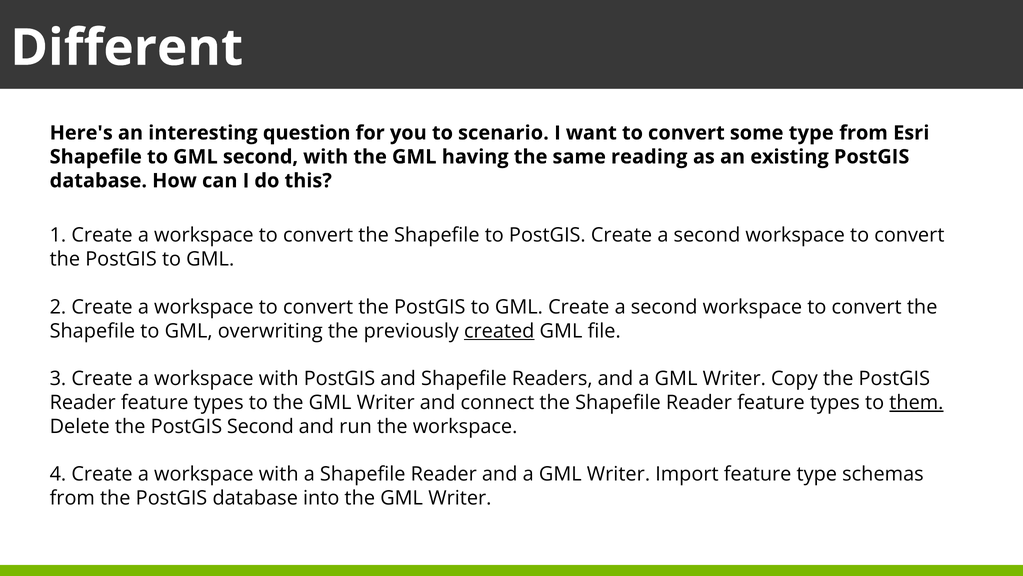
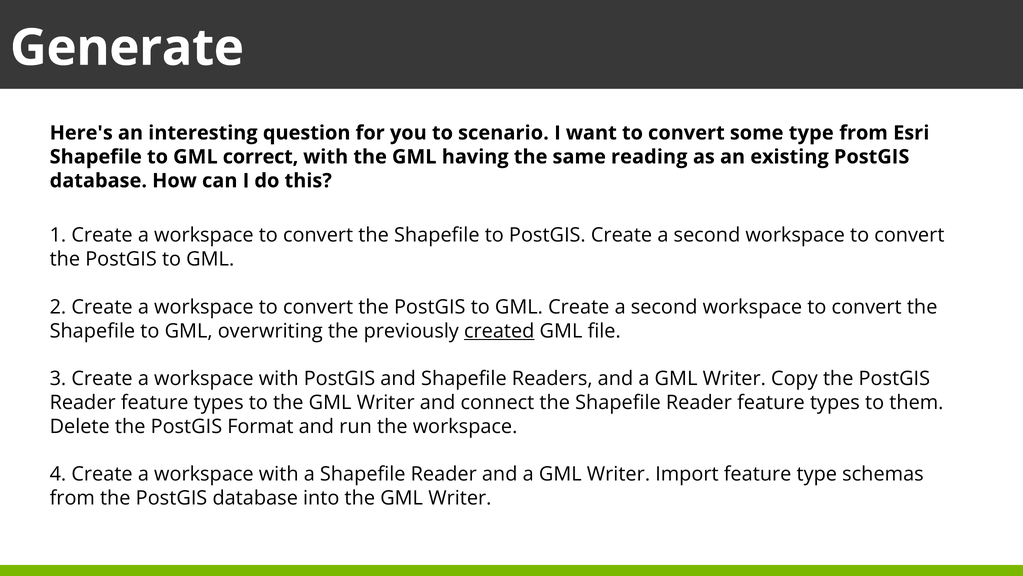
Different: Different -> Generate (127, 48)
GML second: second -> correct (261, 157)
them underline: present -> none (916, 402)
PostGIS Second: Second -> Format (260, 426)
